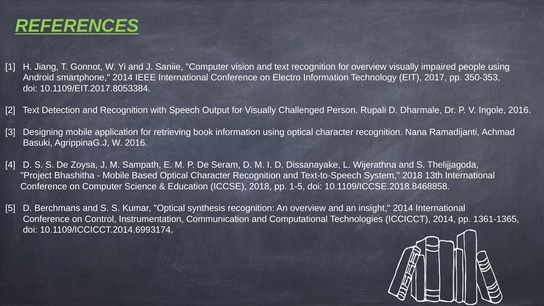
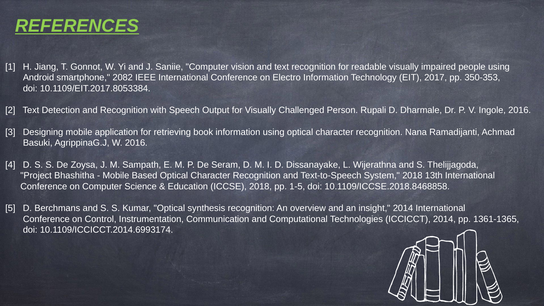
for overview: overview -> readable (369, 67)
smartphone 2014: 2014 -> 2082 (123, 78)
